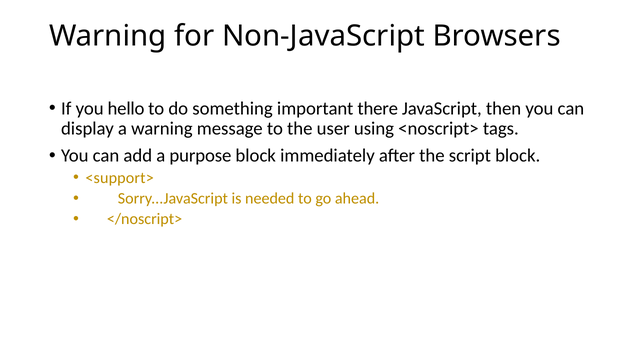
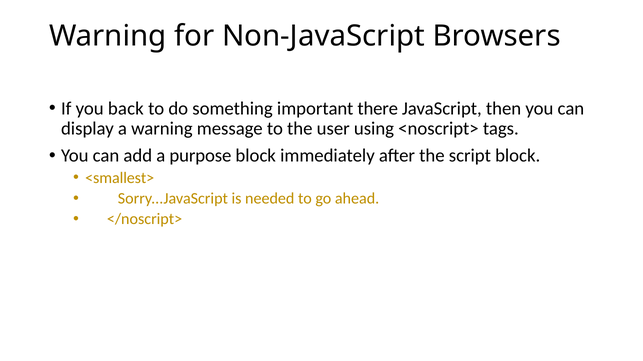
hello: hello -> back (126, 109)
<support>: <support> -> <smallest> (120, 178)
